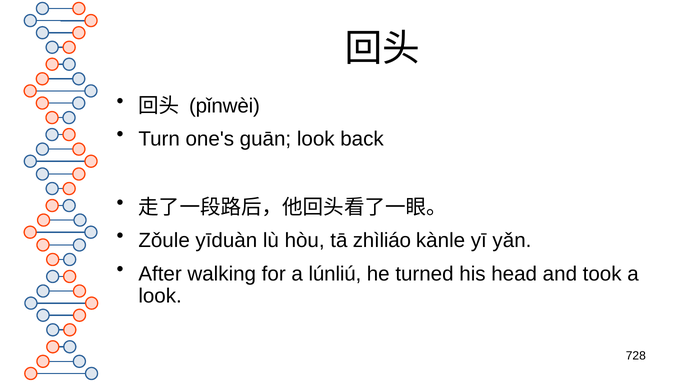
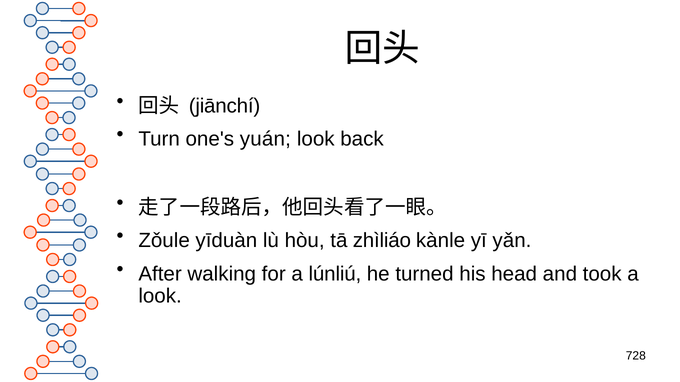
pǐnwèi: pǐnwèi -> jiānchí (224, 106)
guān: guān -> yuán (265, 139)
